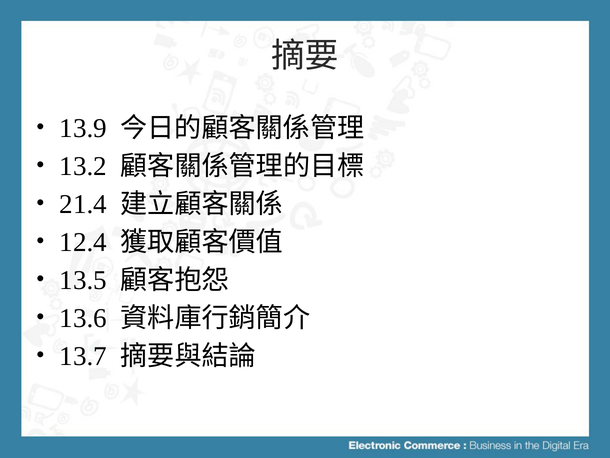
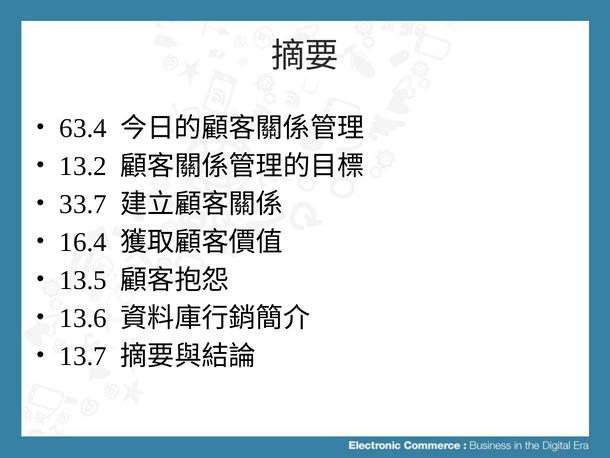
13.9: 13.9 -> 63.4 (83, 128)
21.4: 21.4 -> 33.7 (83, 204)
12.4: 12.4 -> 16.4 (83, 242)
